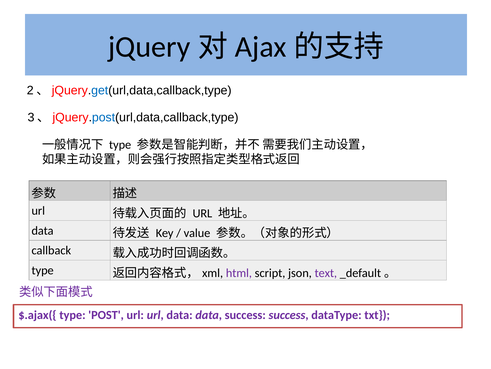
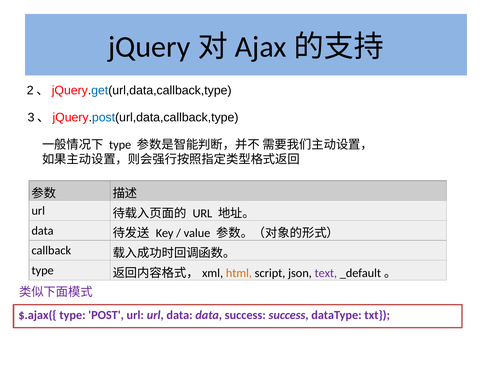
html colour: purple -> orange (239, 272)
